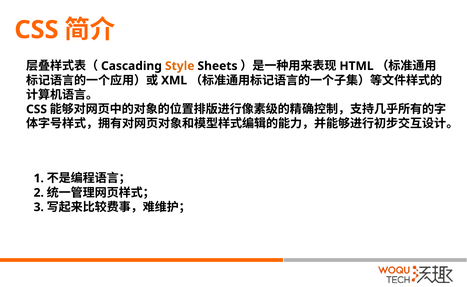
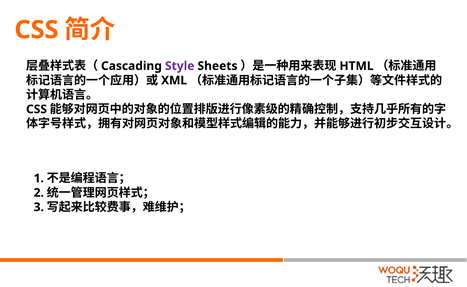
Style colour: orange -> purple (180, 66)
